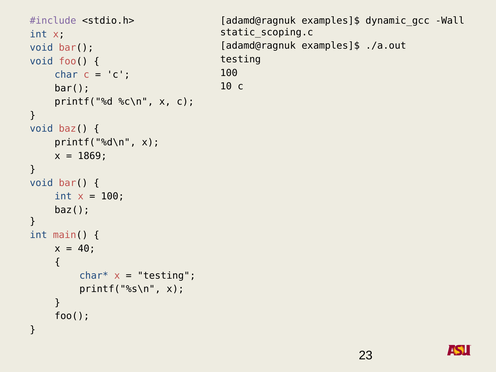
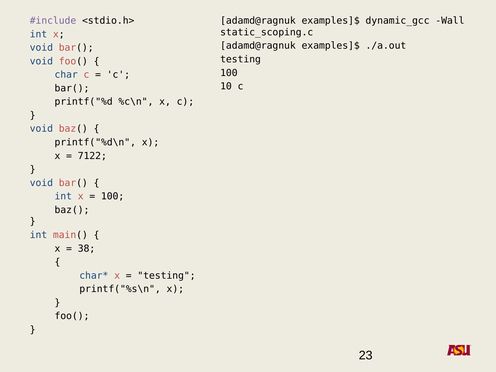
1869: 1869 -> 7122 (92, 156)
40: 40 -> 38 (86, 248)
